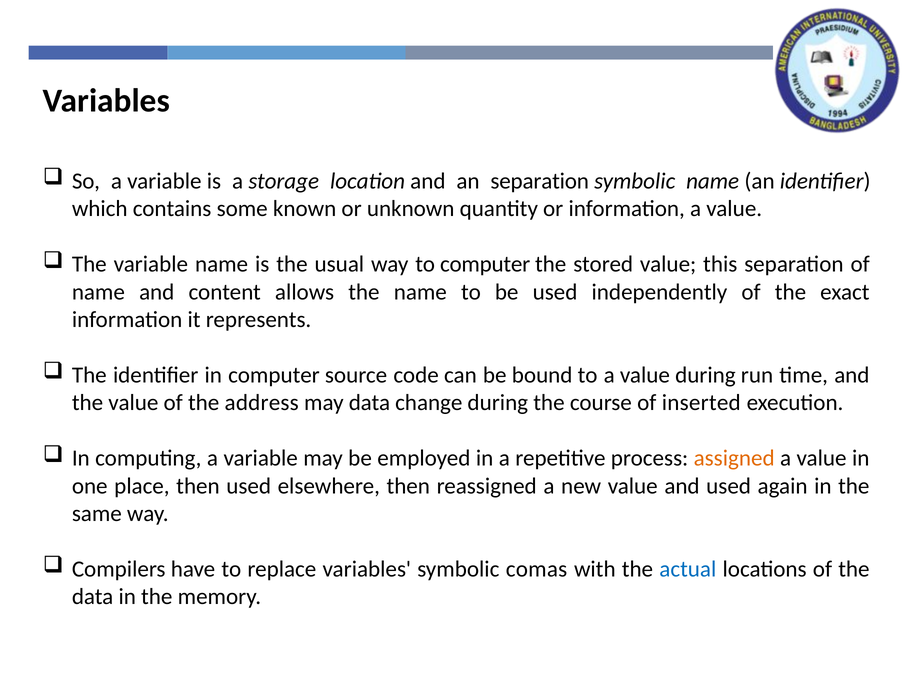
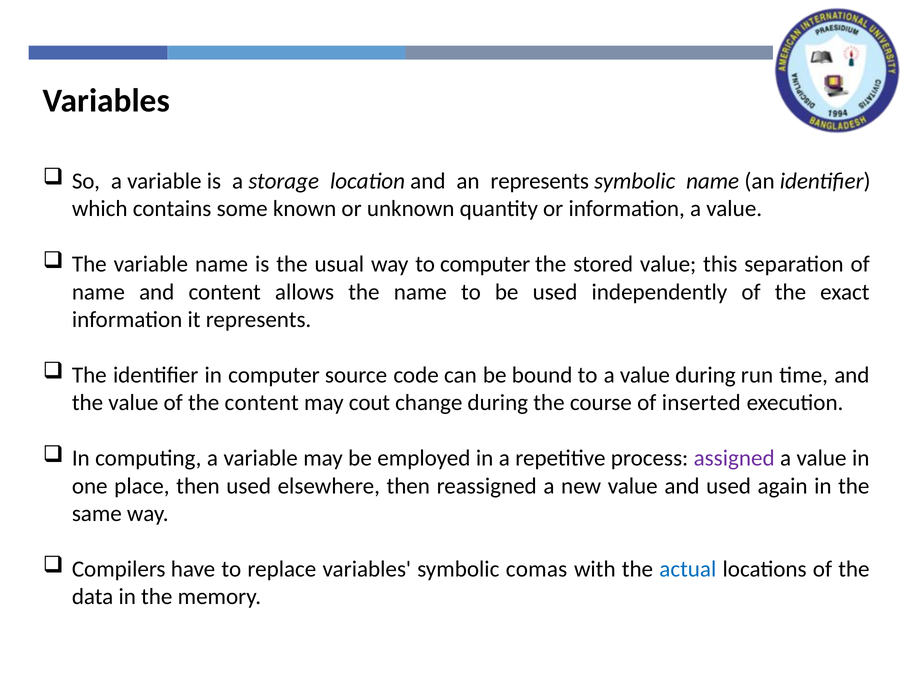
an separation: separation -> represents (540, 181)
the address: address -> content (262, 403)
may data: data -> cout (369, 403)
assigned colour: orange -> purple (734, 458)
